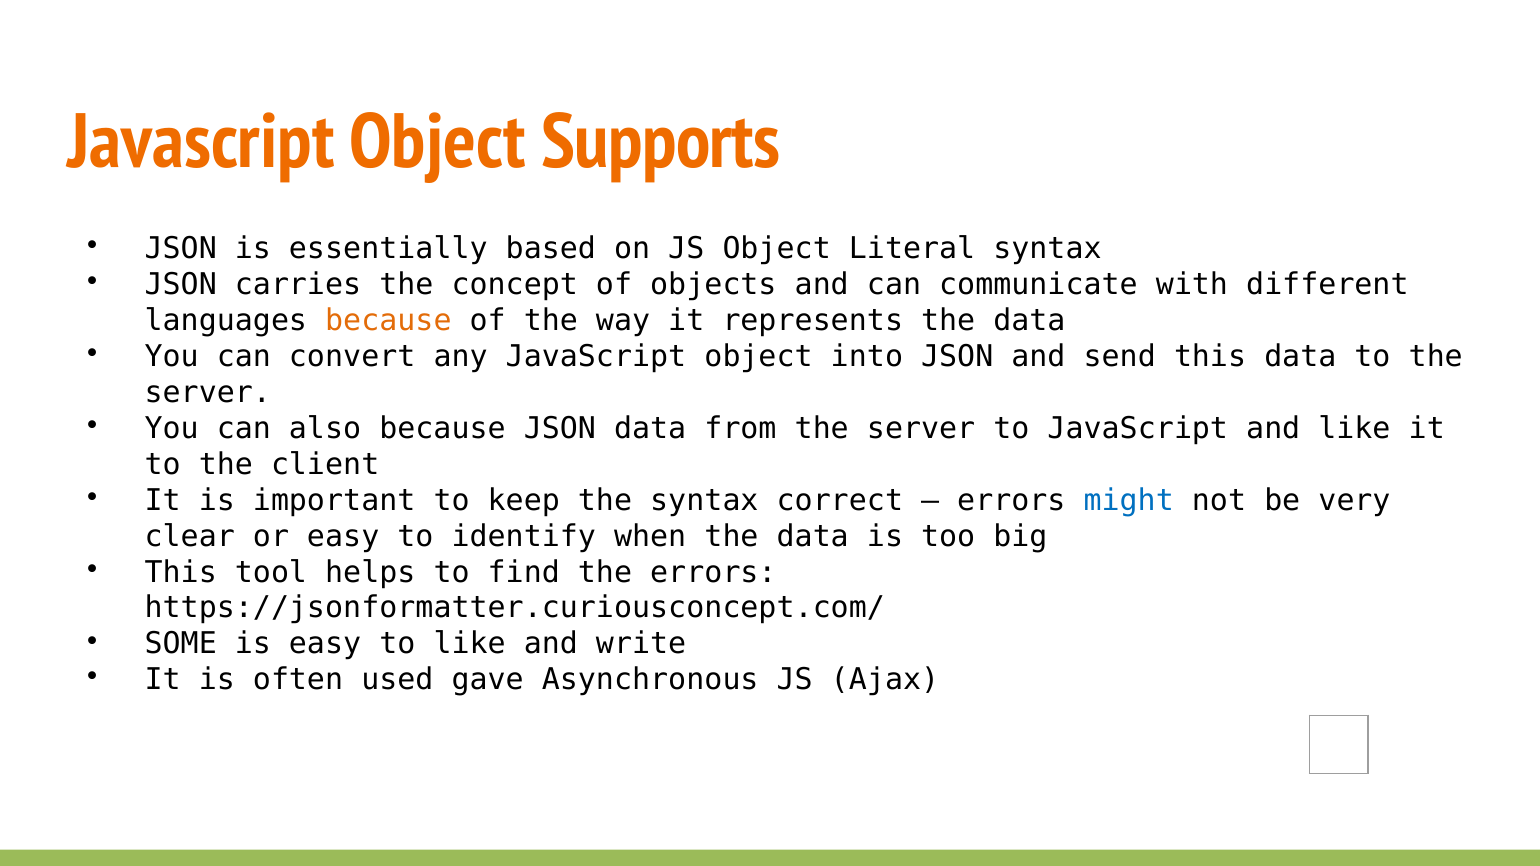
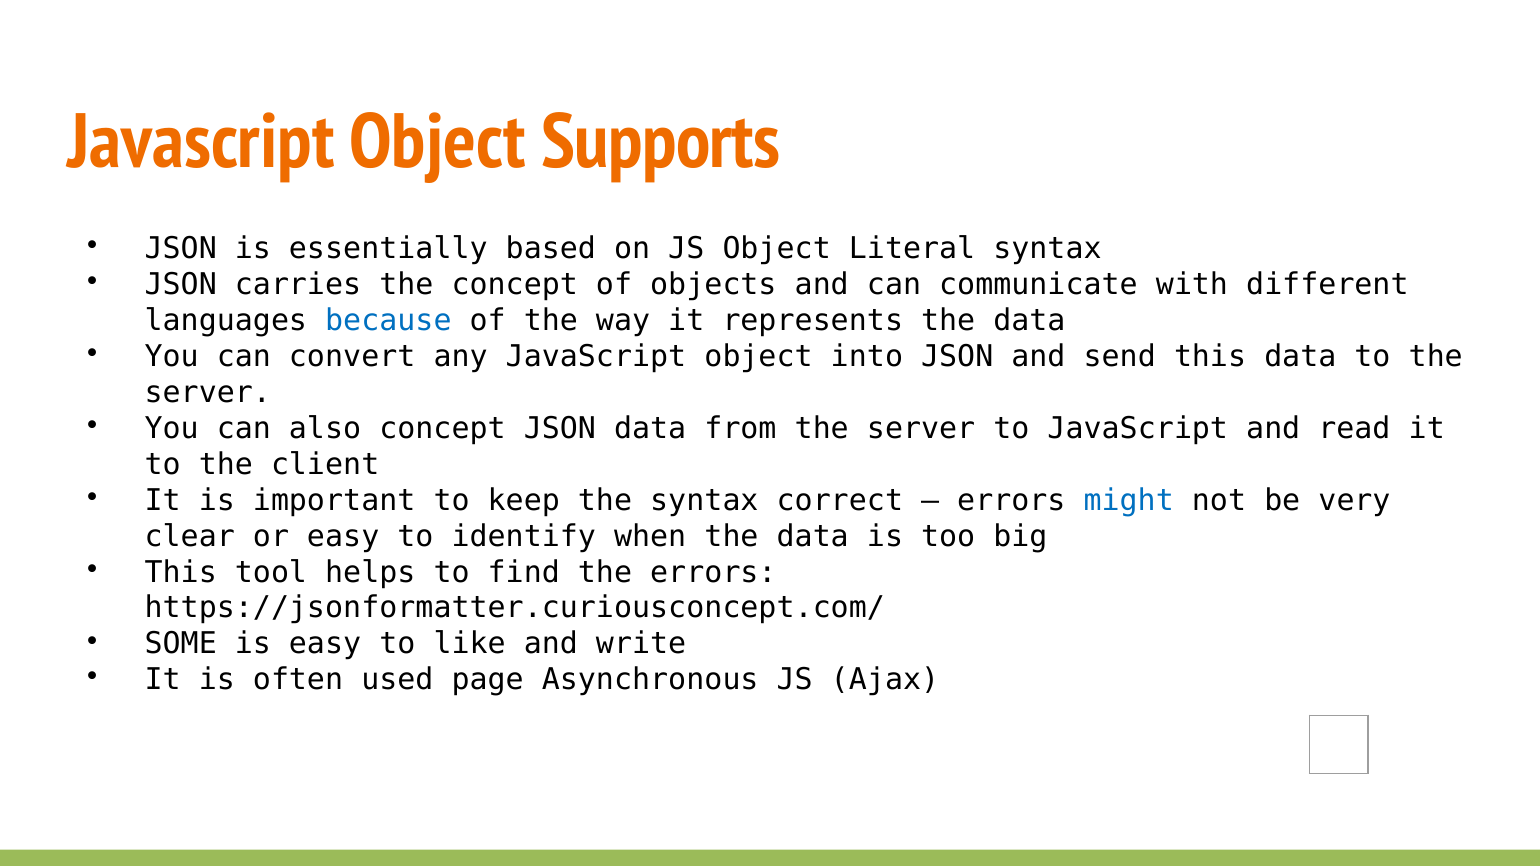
because colour: orange -> blue (388, 321)
also because: because -> concept (442, 429)
and like: like -> read (1354, 429)
gave: gave -> page (488, 680)
